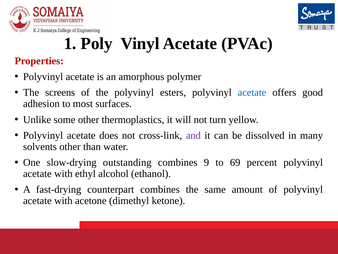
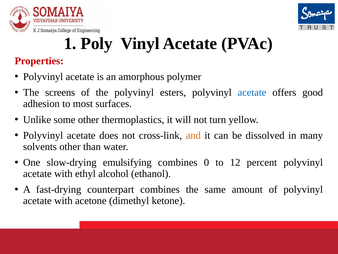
and colour: purple -> orange (193, 135)
outstanding: outstanding -> emulsifying (127, 162)
9: 9 -> 0 (206, 162)
69: 69 -> 12 (235, 162)
